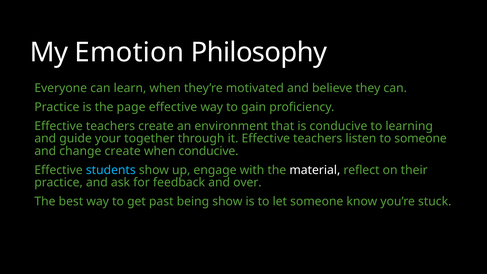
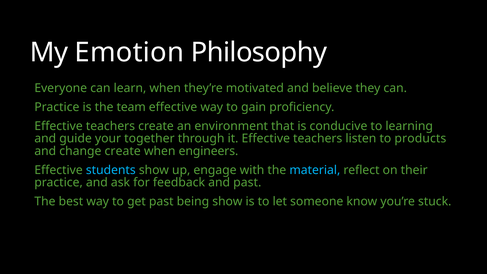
page: page -> team (131, 107)
to someone: someone -> products (420, 139)
when conducive: conducive -> engineers (208, 151)
material colour: white -> light blue (315, 170)
and over: over -> past (247, 182)
